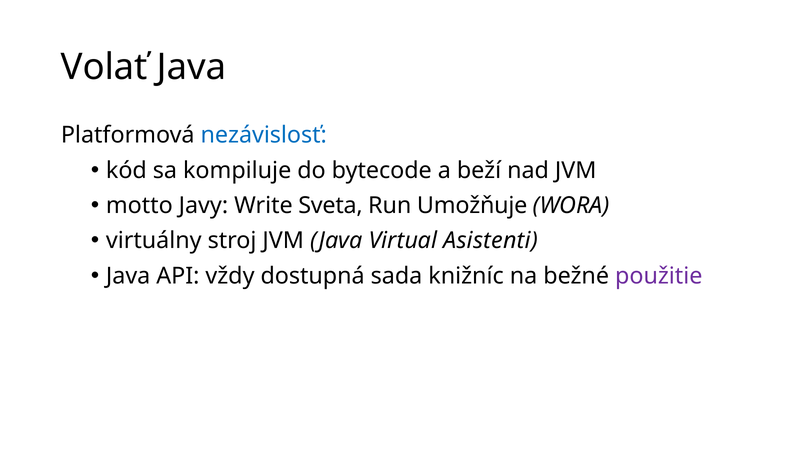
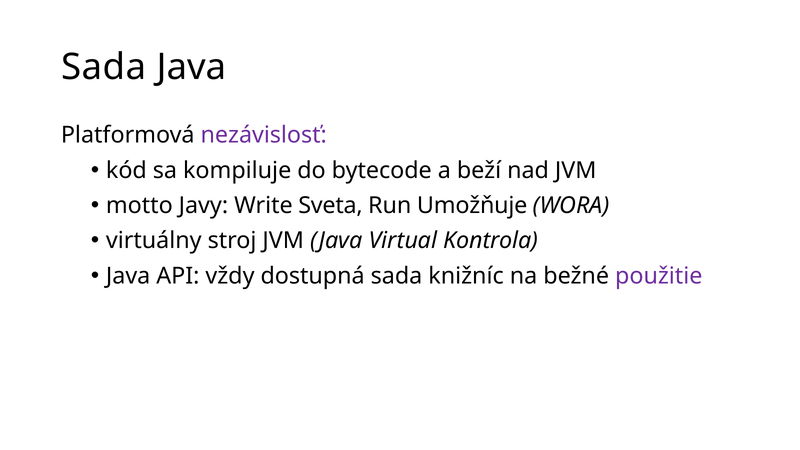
Volať: Volať -> Sada (104, 67)
nezávislosť colour: blue -> purple (264, 135)
Asistenti: Asistenti -> Kontrola (491, 241)
